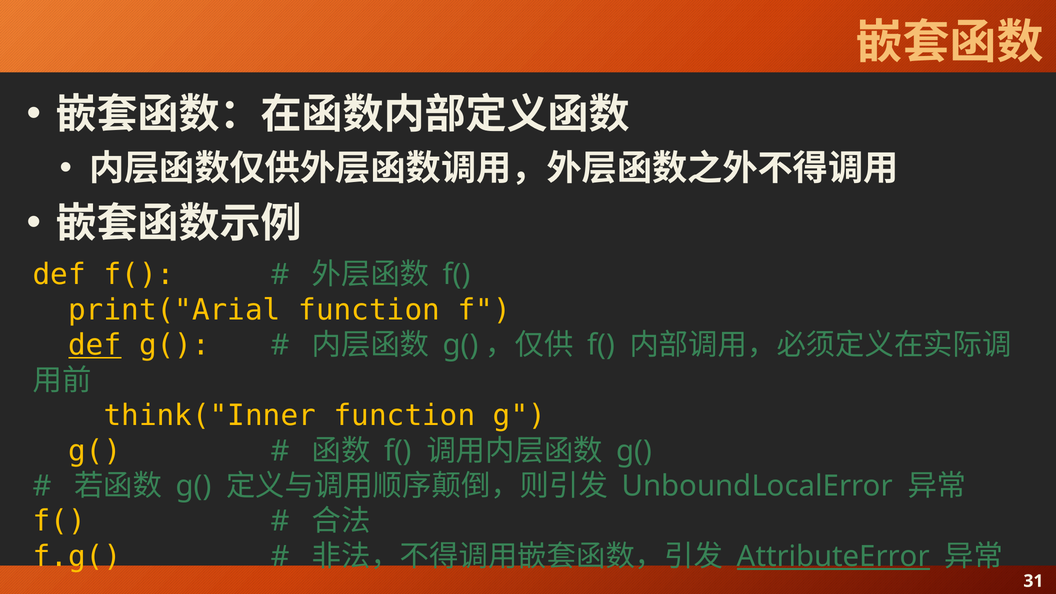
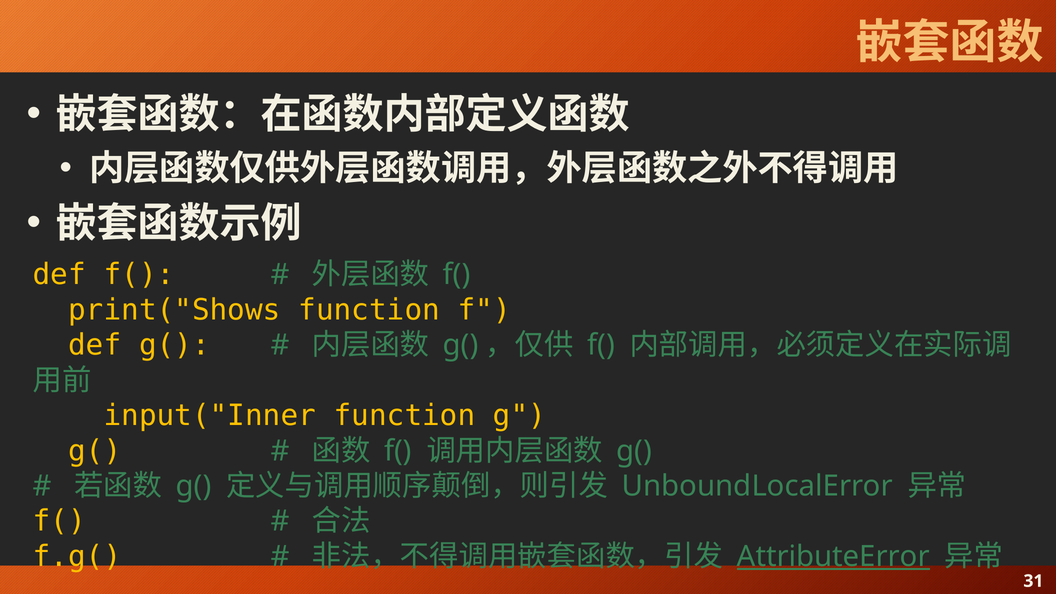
print("Arial: print("Arial -> print("Shows (174, 310)
def underline: present -> none (95, 345)
think("Inner: think("Inner -> input("Inner (210, 416)
